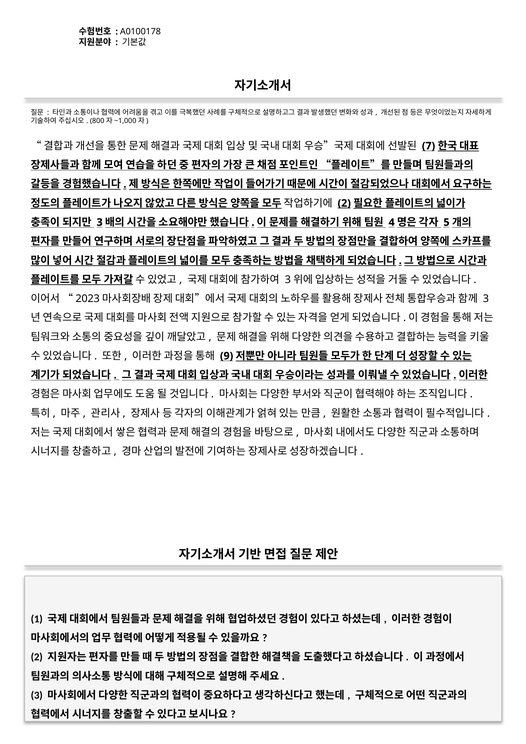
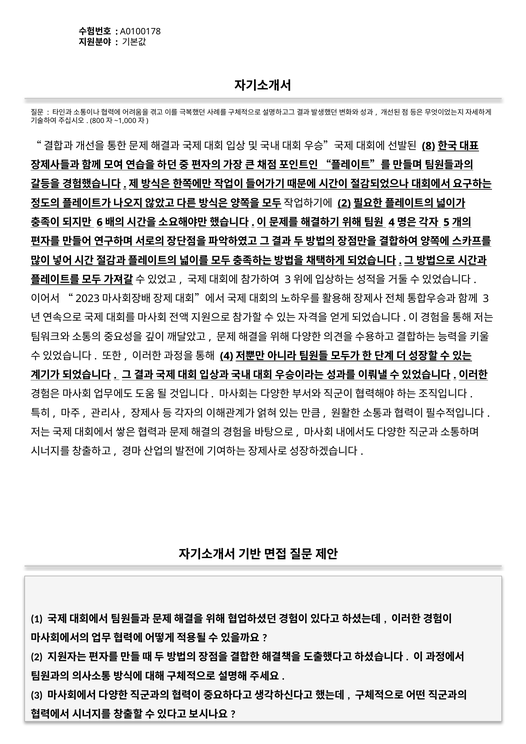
7: 7 -> 8 (429, 146)
3: 3 -> 6 (100, 222)
9: 9 -> 4 (227, 356)
